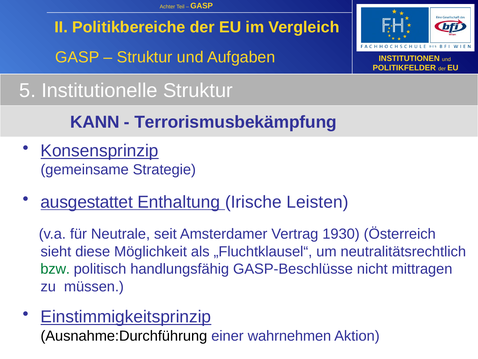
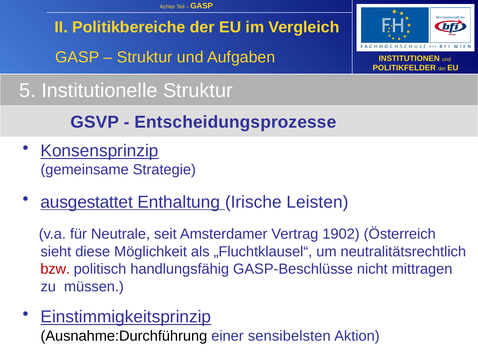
KANN: KANN -> GSVP (95, 122)
Terrorismusbekämpfung: Terrorismusbekämpfung -> Entscheidungsprozesse (235, 122)
1930: 1930 -> 1902 (341, 234)
bzw colour: green -> red (55, 269)
wahrnehmen: wahrnehmen -> sensibelsten (289, 335)
